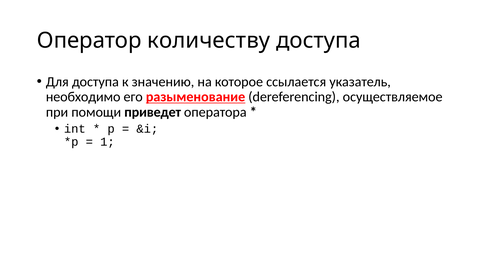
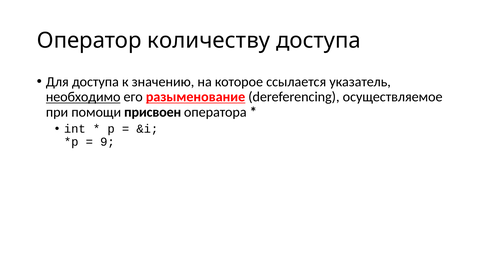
необходимо underline: none -> present (83, 97)
приведет: приведет -> присвоен (153, 112)
1: 1 -> 9 (107, 142)
